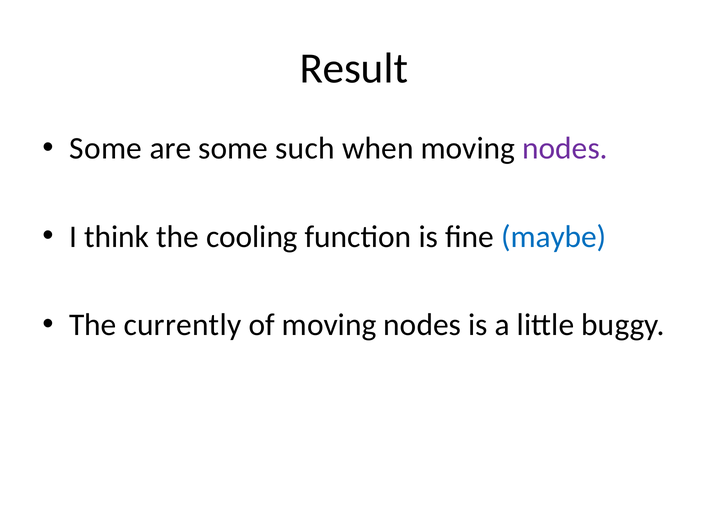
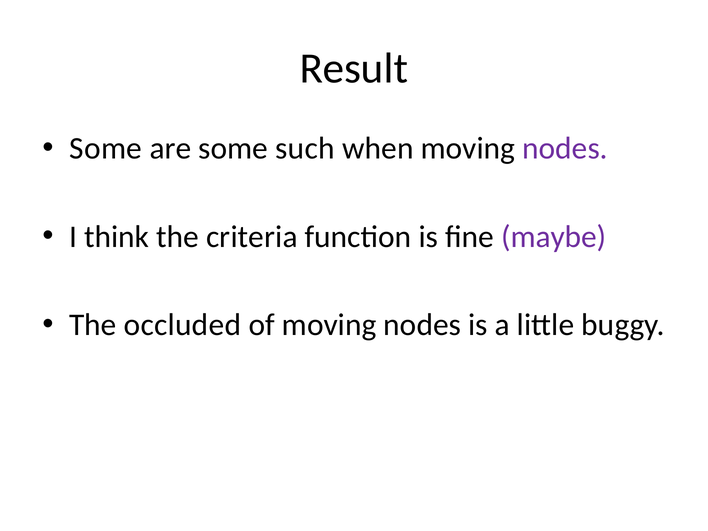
cooling: cooling -> criteria (252, 237)
maybe colour: blue -> purple (554, 237)
currently: currently -> occluded (182, 325)
